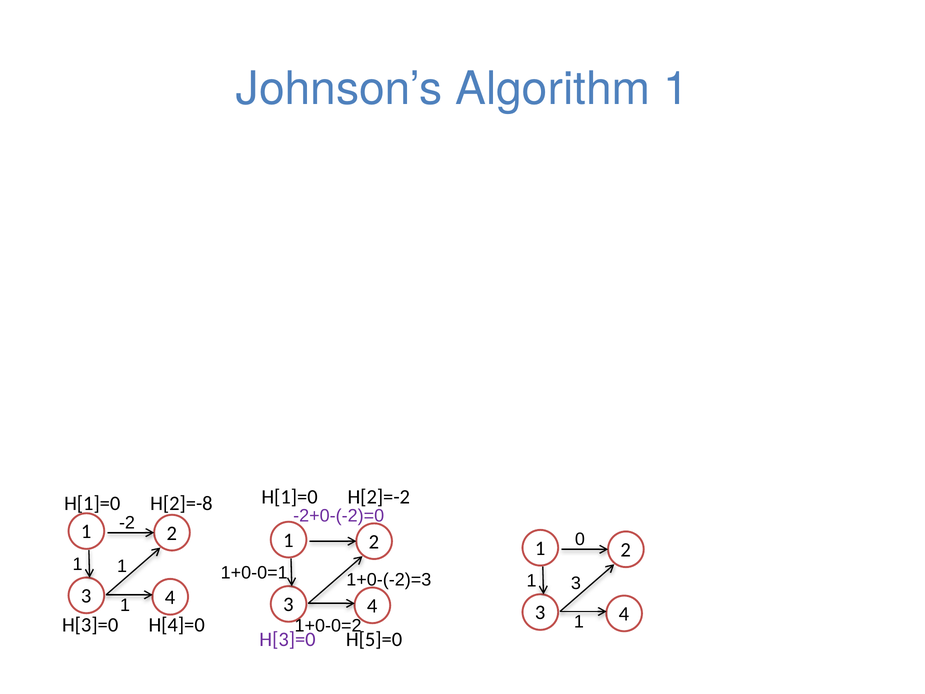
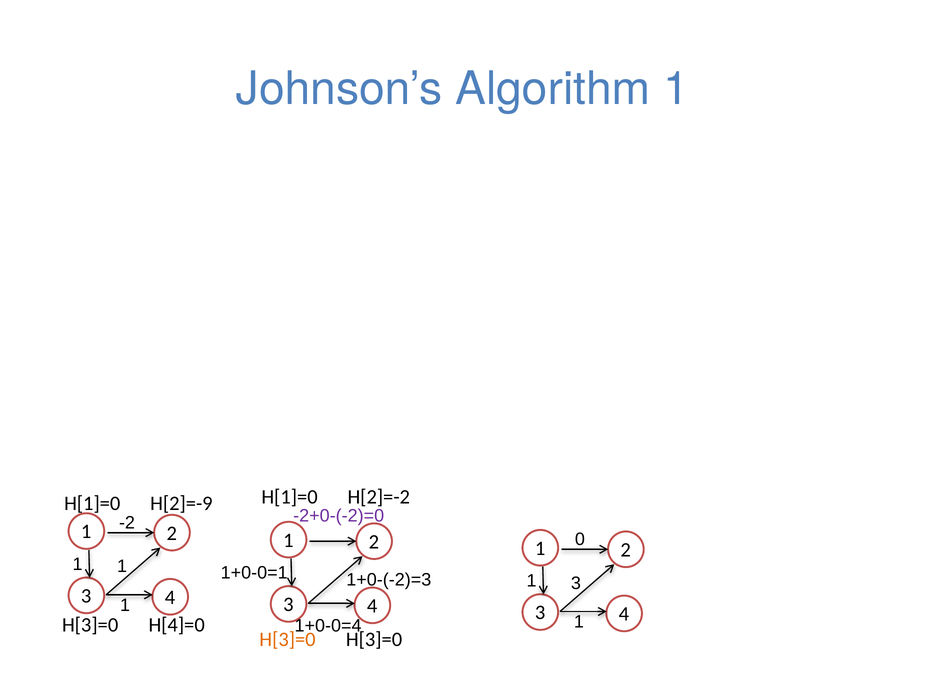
H[2]=-8: H[2]=-8 -> H[2]=-9 (181, 503)
1+0-0=2: 1+0-0=2 -> 1+0-0=4 (328, 626)
H[3]=0 colour: purple -> orange (287, 639)
H[5]=0: H[5]=0 -> H[3]=0 (374, 639)
